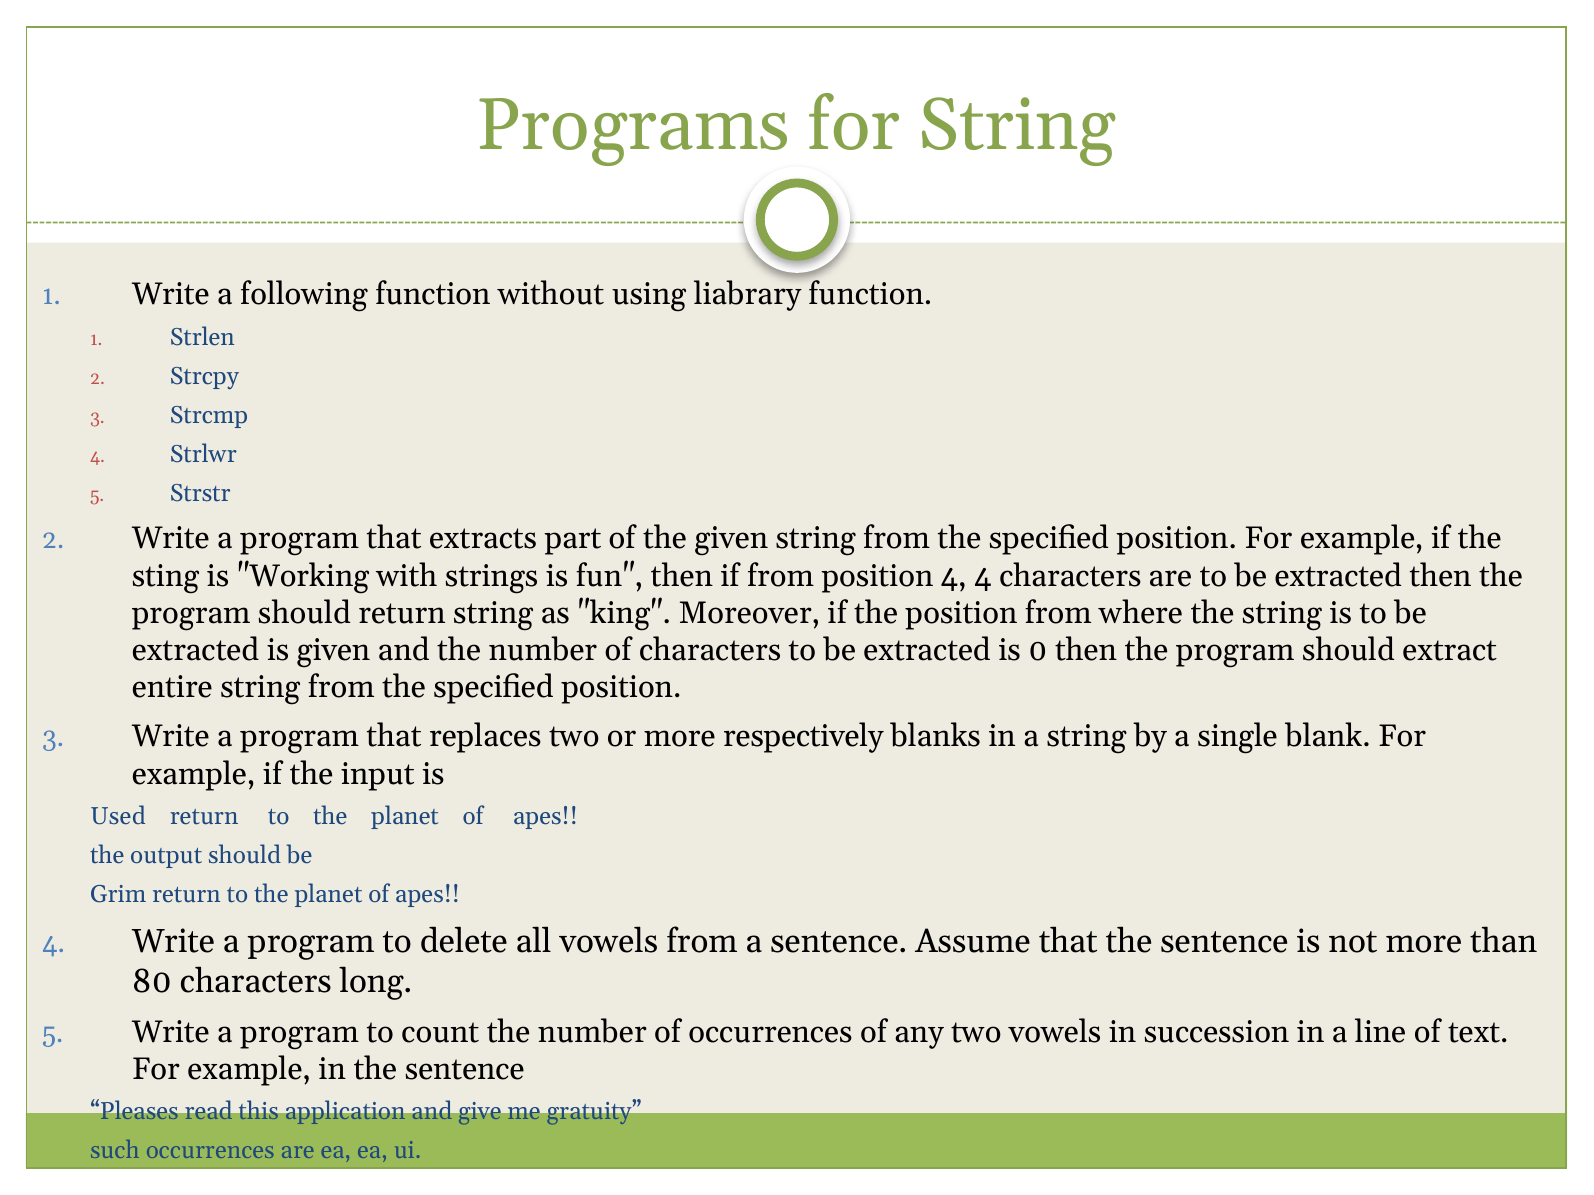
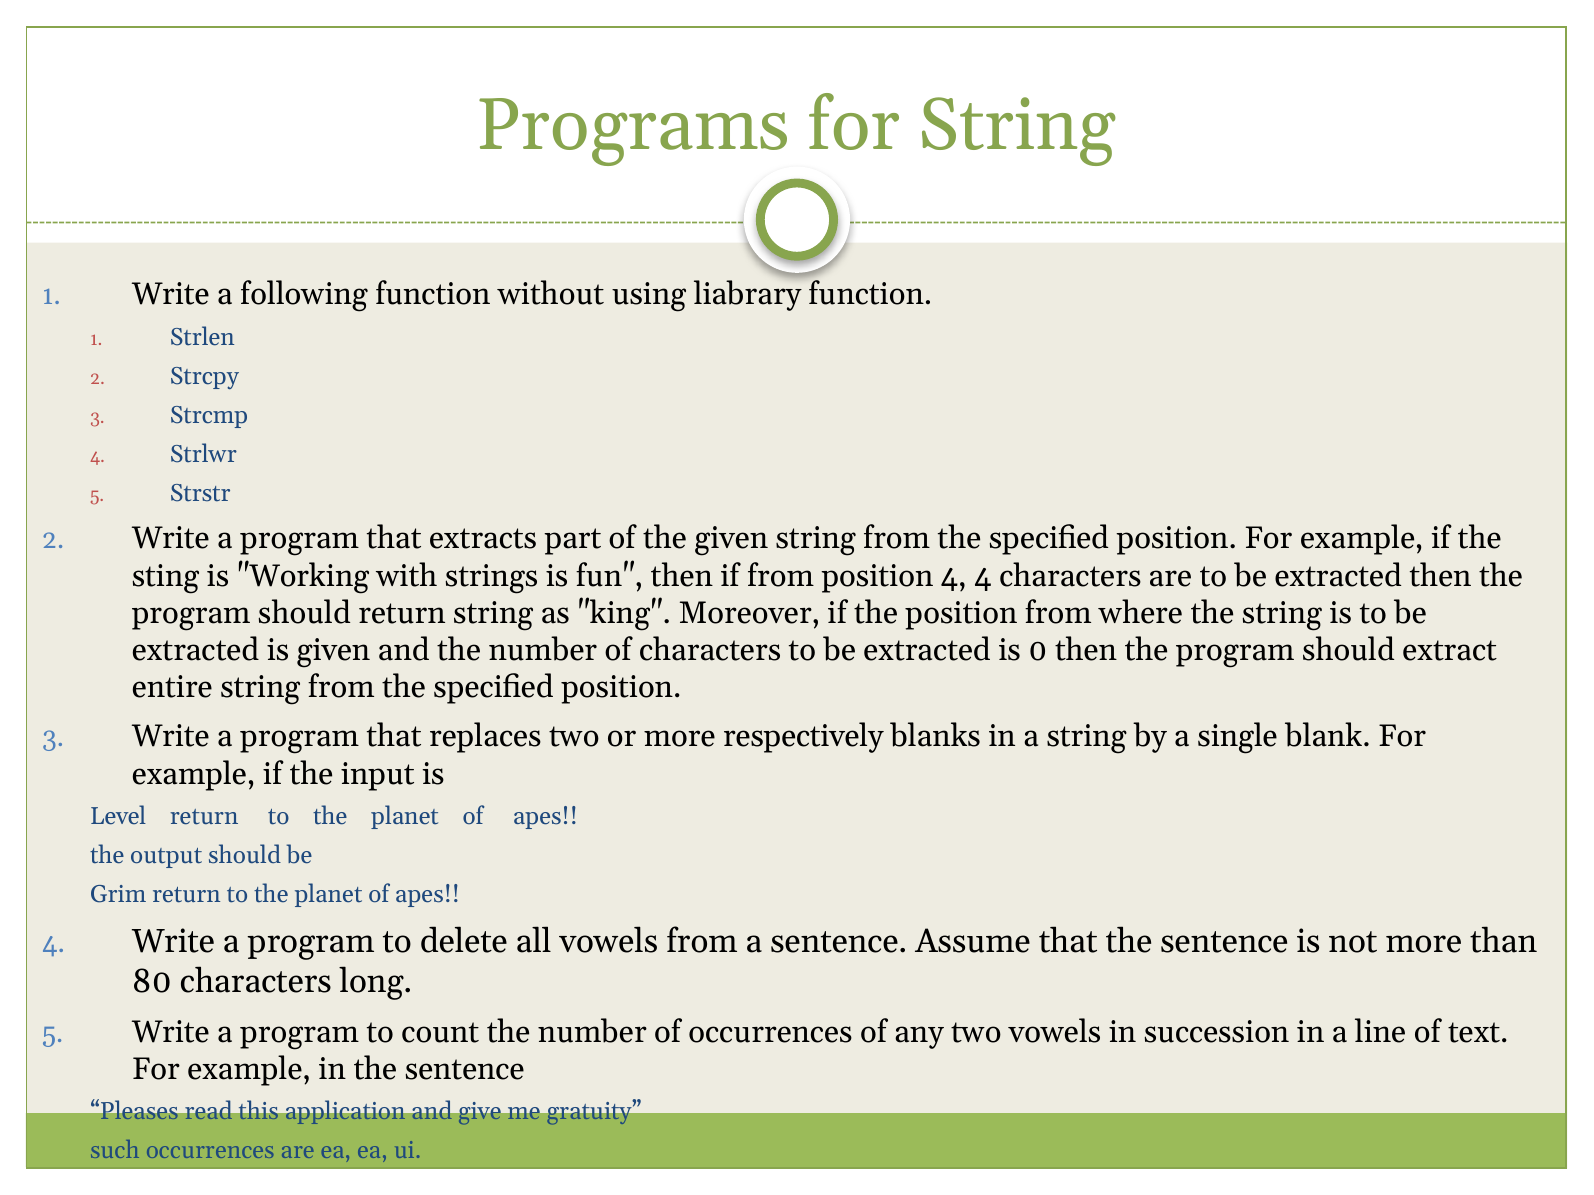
Used: Used -> Level (118, 817)
